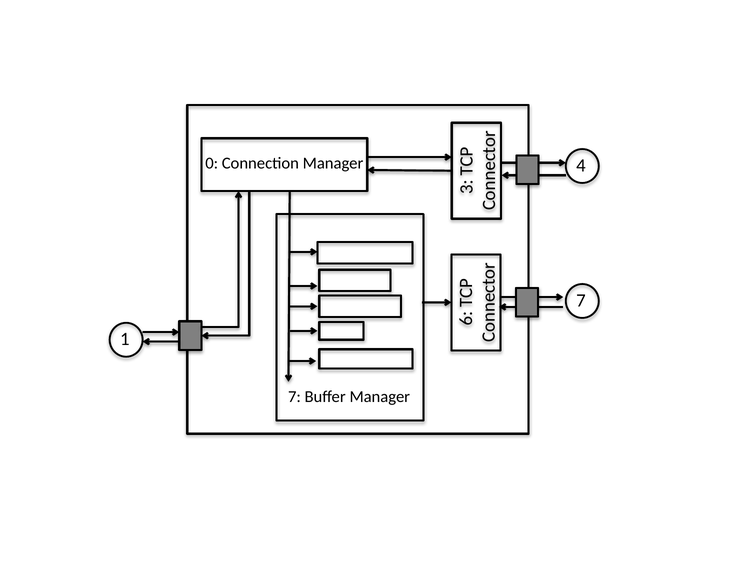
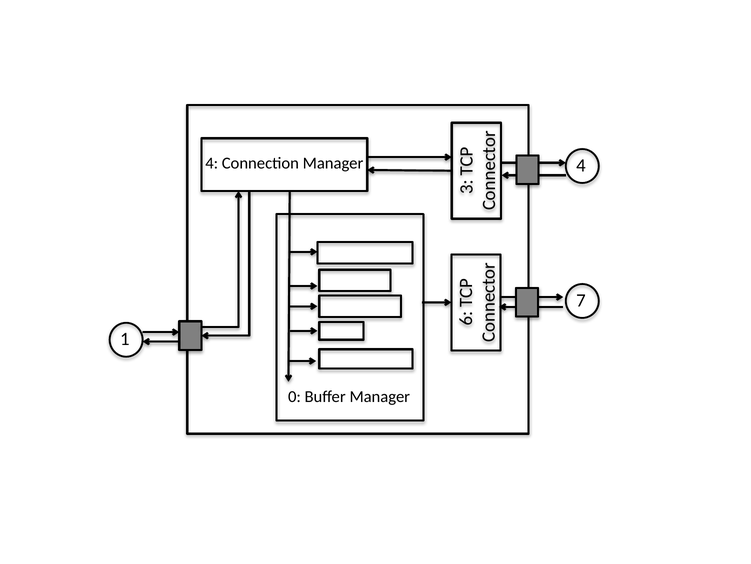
0: 0 -> 4 (212, 163)
7: 7 -> 0 (294, 396)
